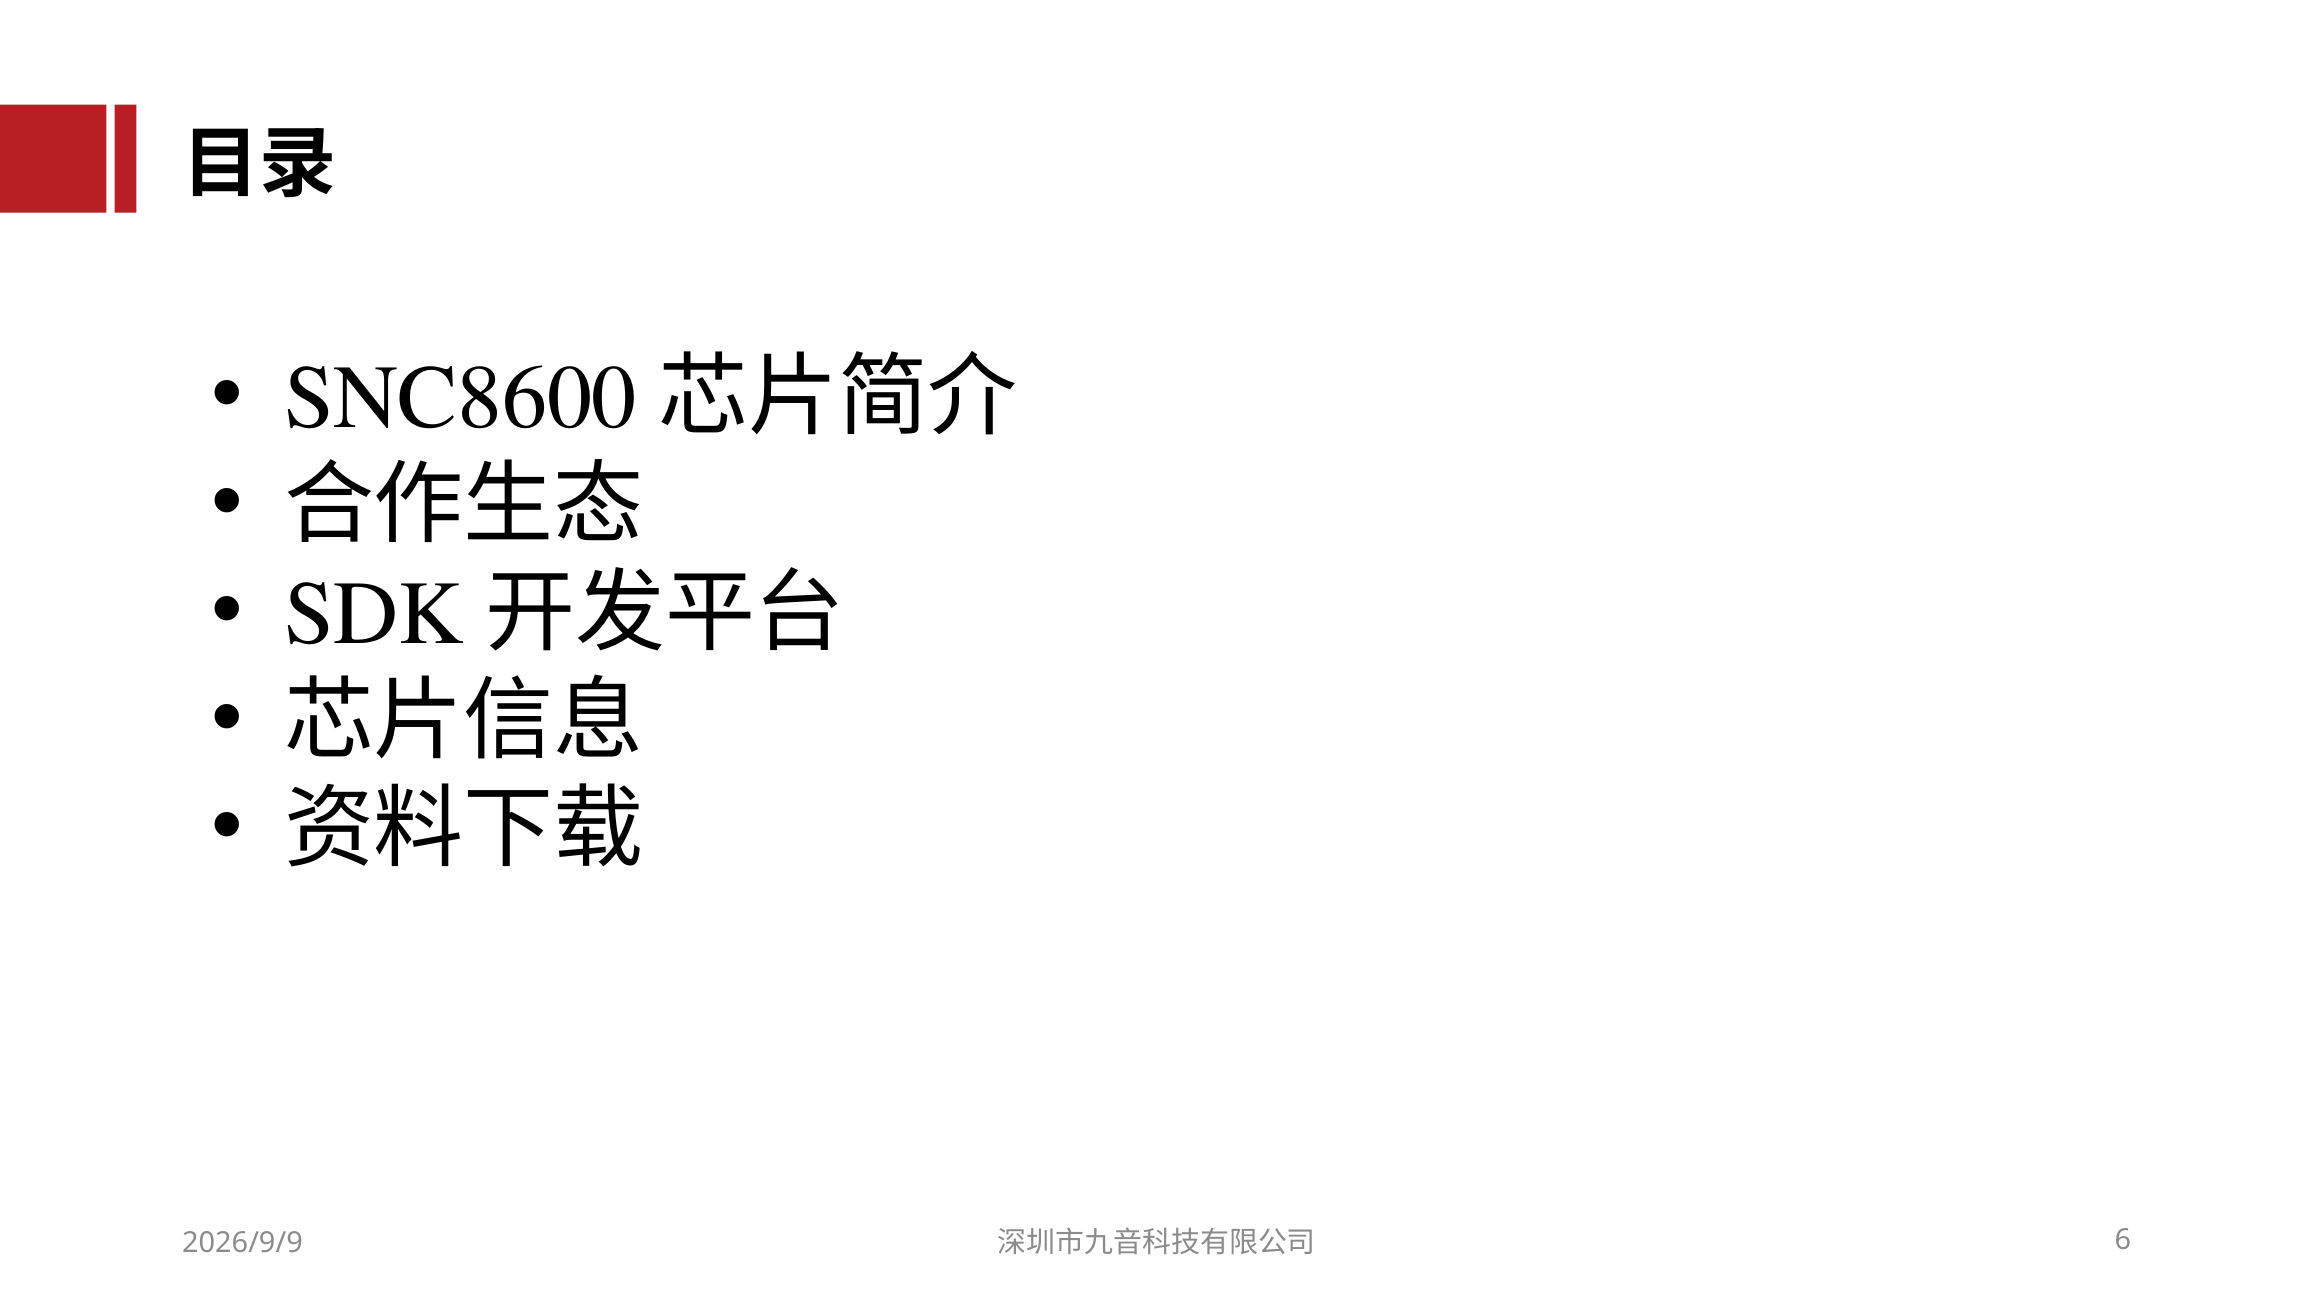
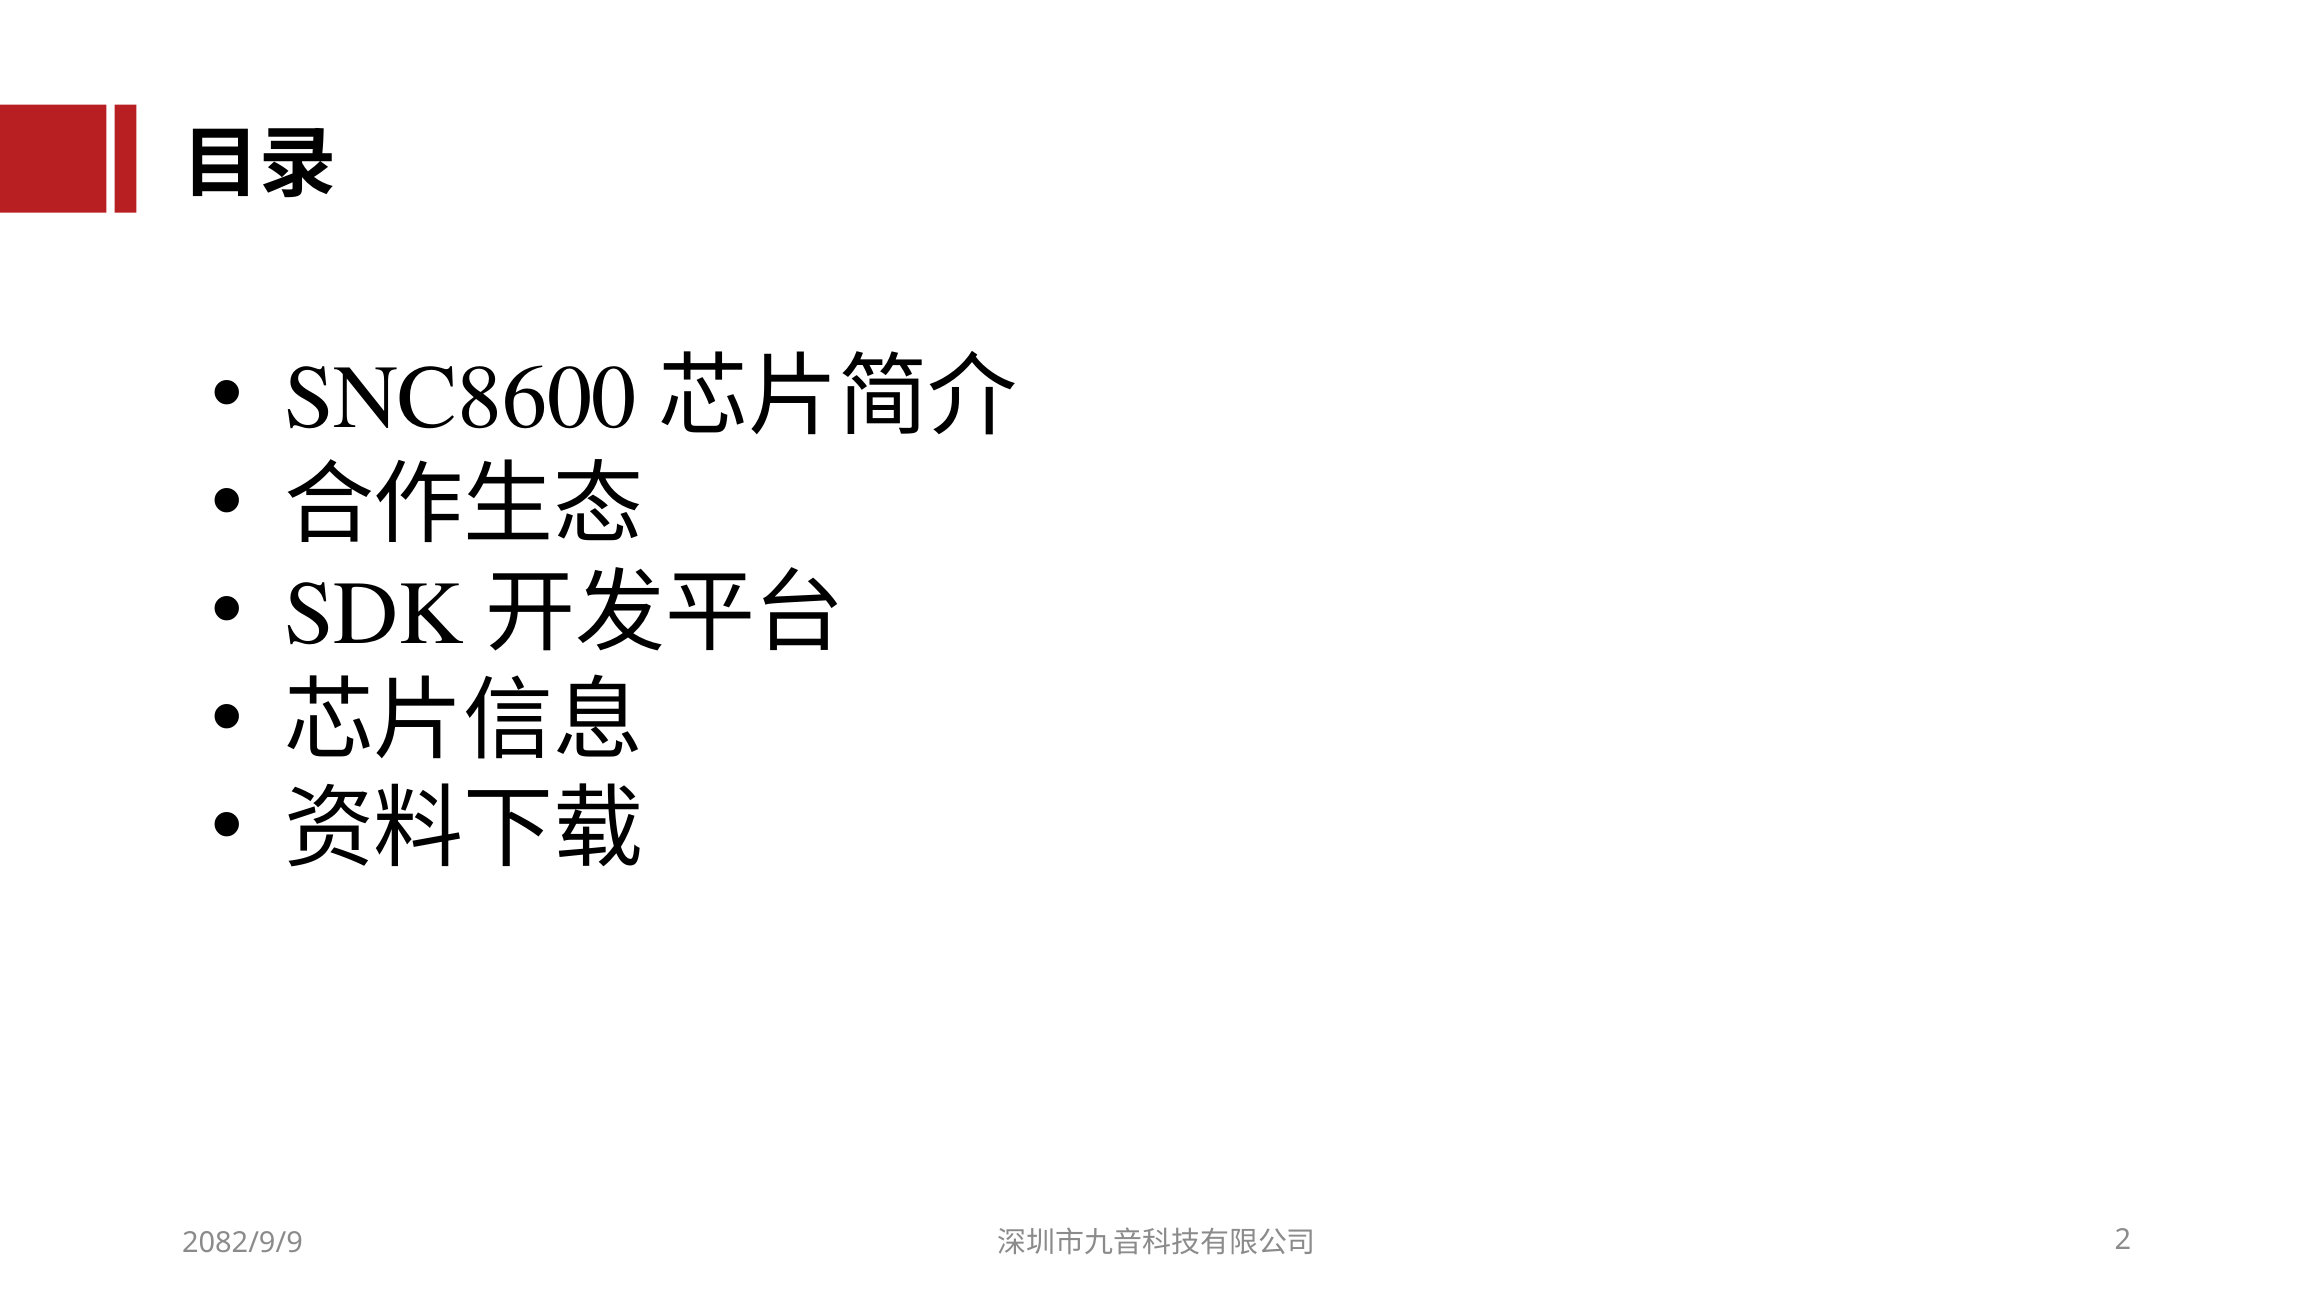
2026/9/9: 2026/9/9 -> 2082/9/9 (242, 1243)
6: 6 -> 2 (2123, 1240)
